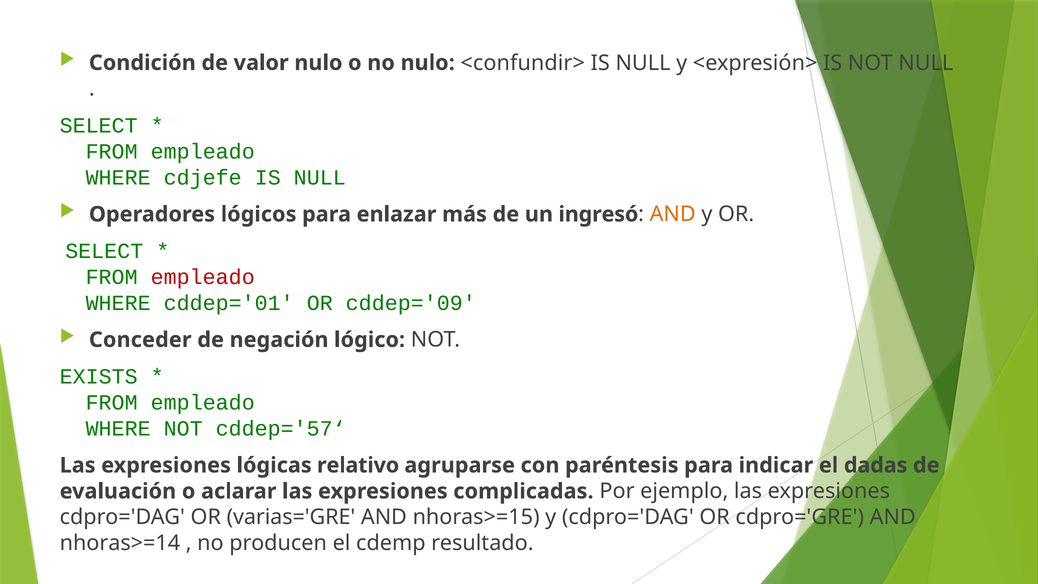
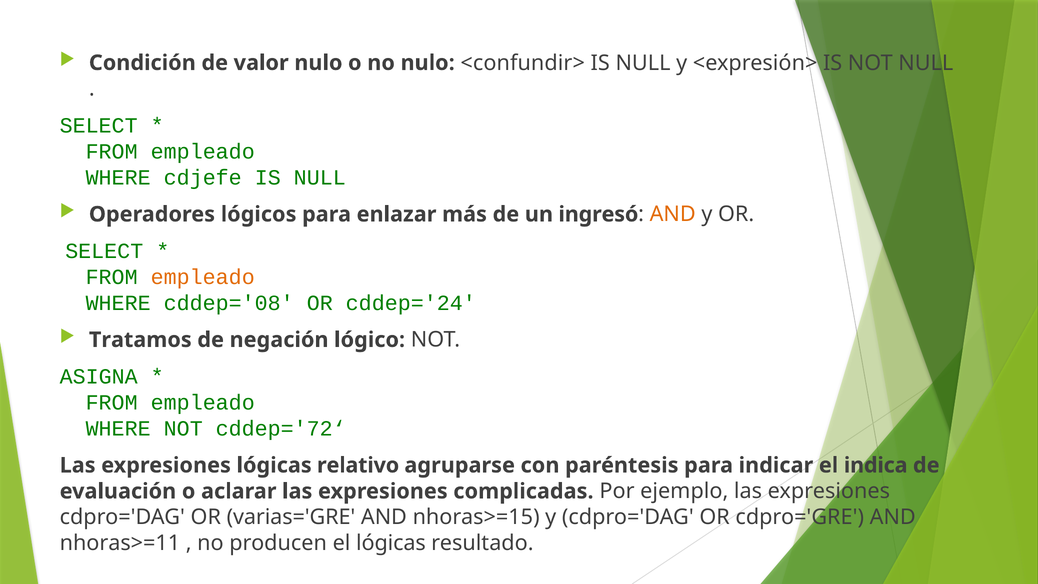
empleado colour: red -> orange (203, 277)
cddep='01: cddep='01 -> cddep='08 (229, 303)
cddep='09: cddep='09 -> cddep='24 (411, 303)
Conceder: Conceder -> Tratamos (140, 340)
EXISTS: EXISTS -> ASIGNA (99, 377)
cddep='57‘: cddep='57‘ -> cddep='72‘ (281, 428)
dadas: dadas -> indica (876, 465)
nhoras>=14: nhoras>=14 -> nhoras>=11 (120, 543)
el cdemp: cdemp -> lógicas (391, 543)
